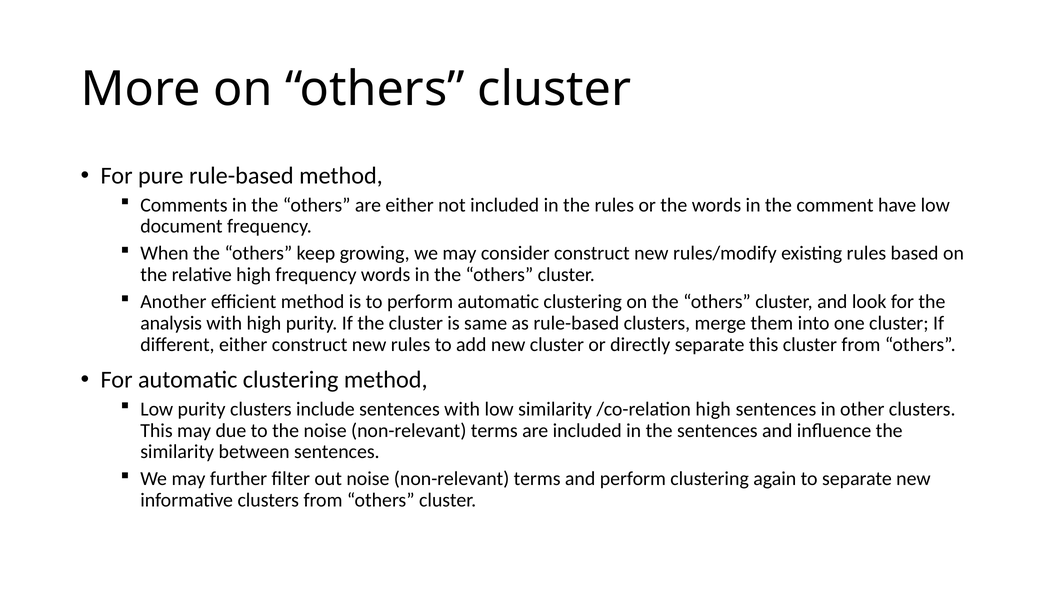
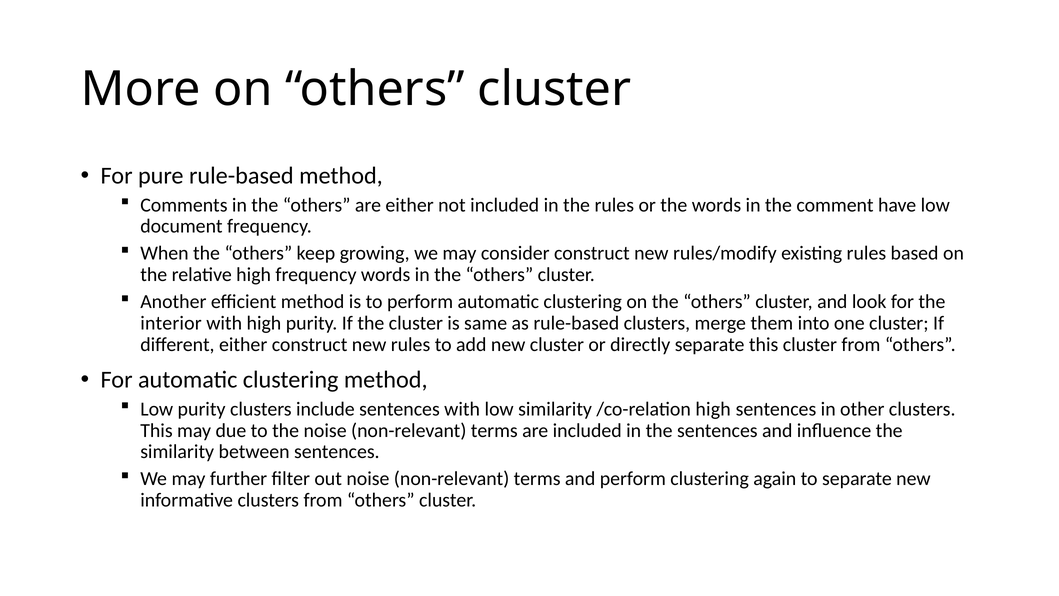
analysis: analysis -> interior (171, 323)
